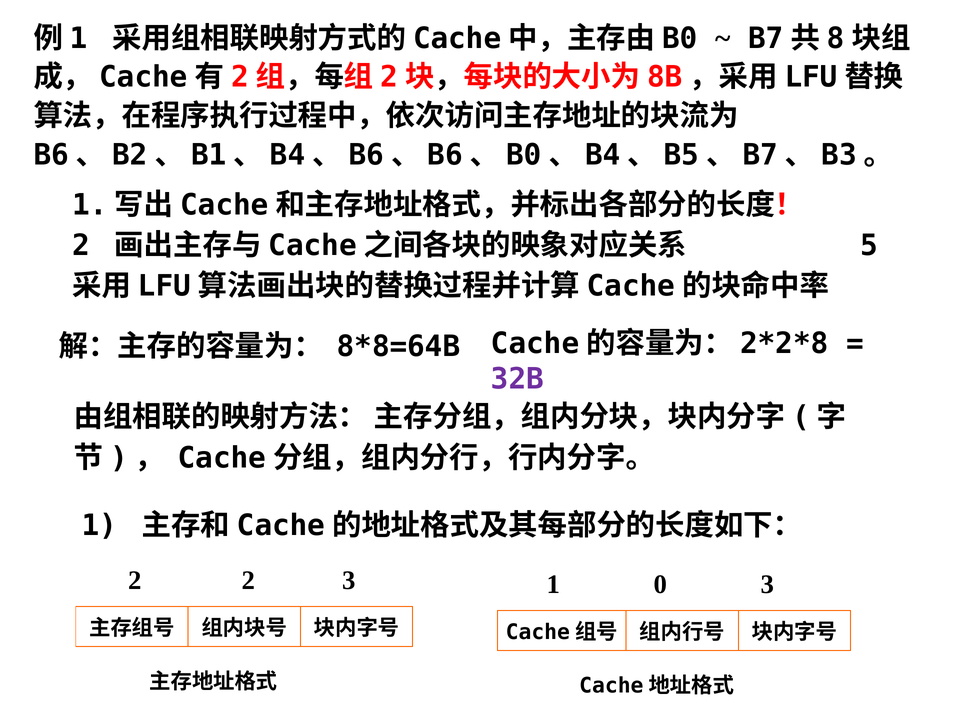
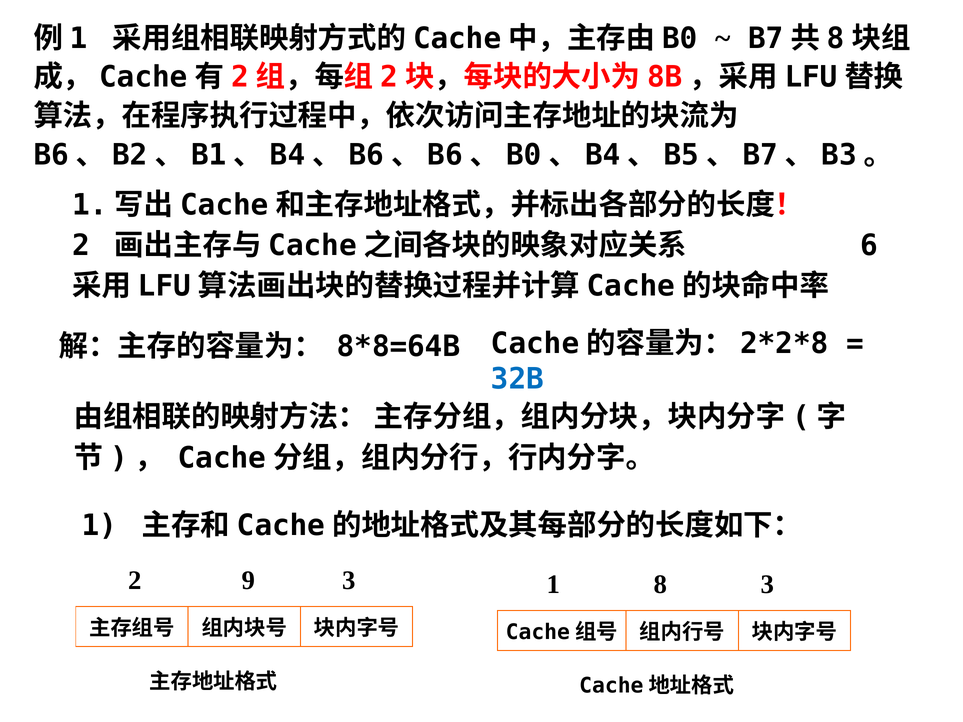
5: 5 -> 6 (869, 246)
32B colour: purple -> blue (517, 379)
2 2: 2 -> 9 (249, 581)
0: 0 -> 8 (660, 585)
